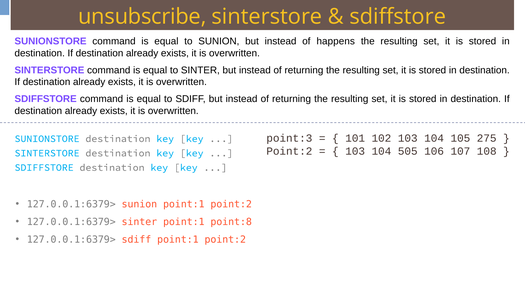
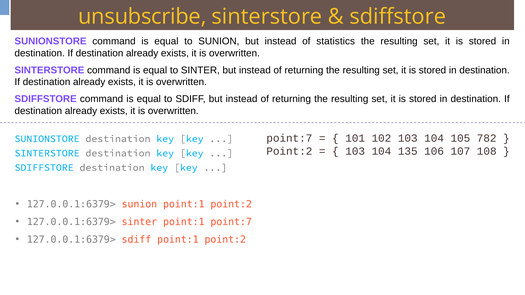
happens: happens -> statistics (336, 41)
point:3: point:3 -> point:7 (289, 138)
275: 275 -> 782 (487, 138)
505: 505 -> 135 (408, 152)
point:1 point:8: point:8 -> point:7 (231, 222)
